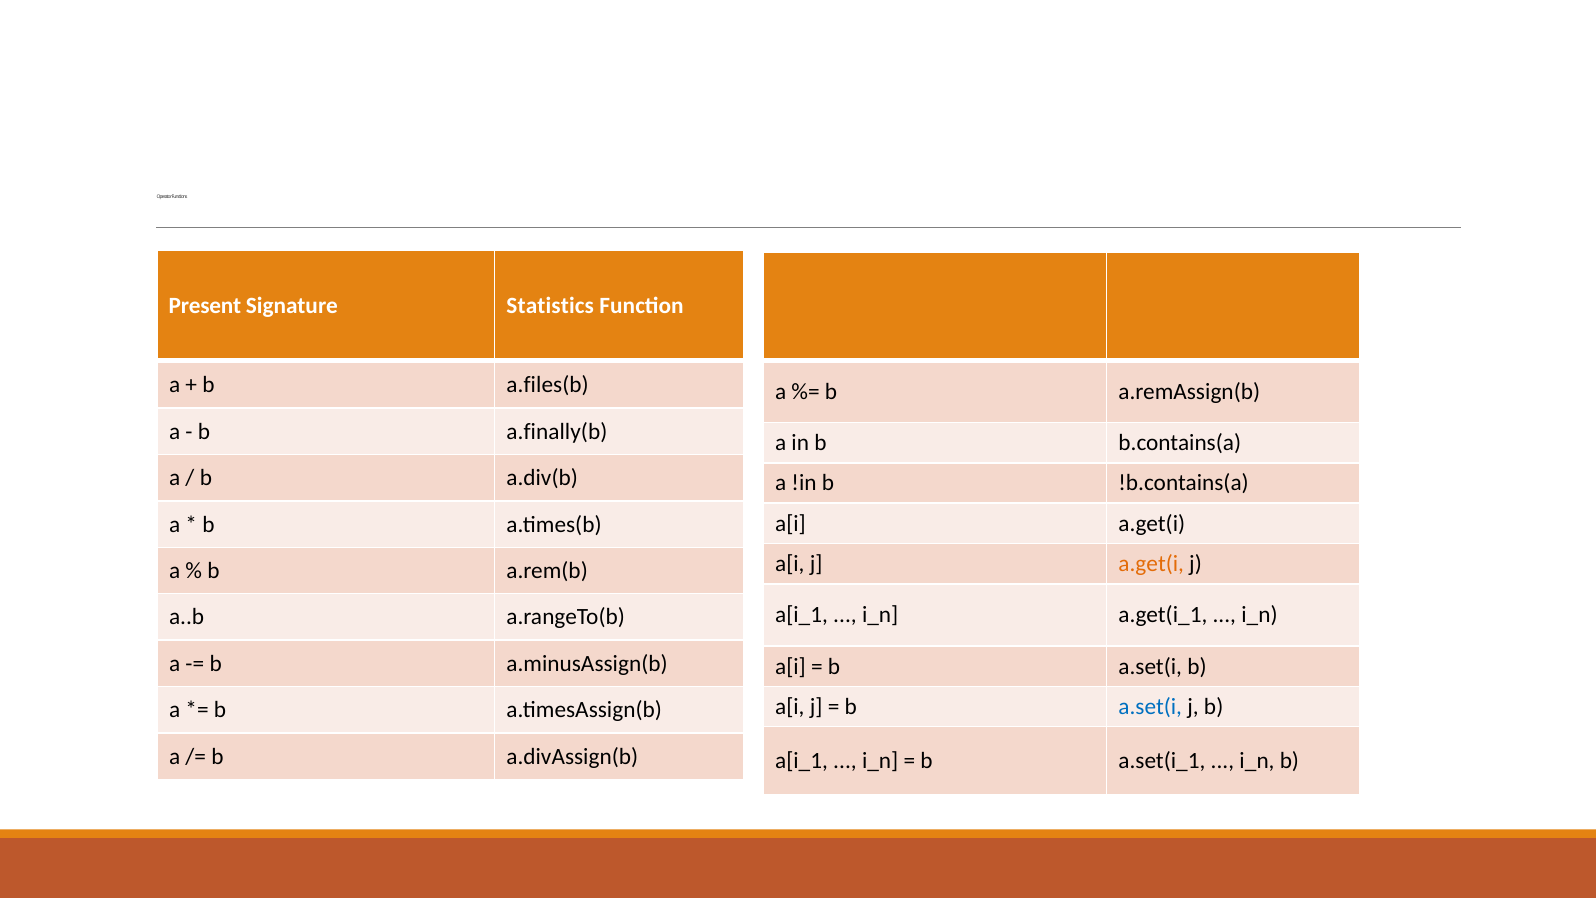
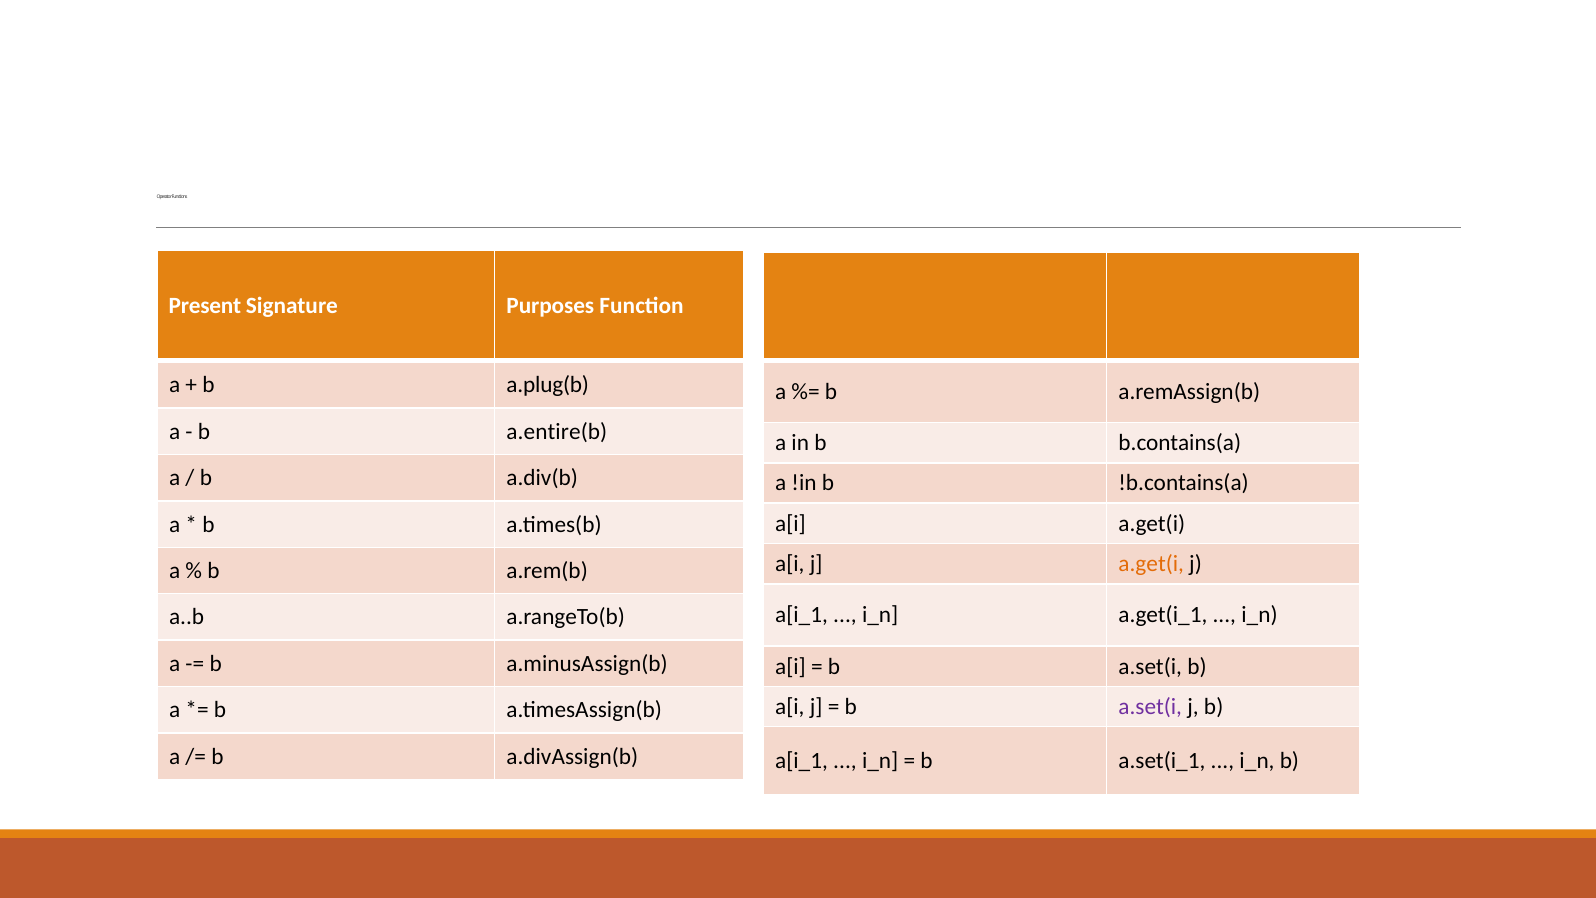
Statistics: Statistics -> Purposes (550, 306)
a.files(b: a.files(b -> a.plug(b (548, 384)
a.finally(b: a.finally(b -> a.entire(b (557, 432)
a.set(i colour: blue -> purple (1150, 707)
